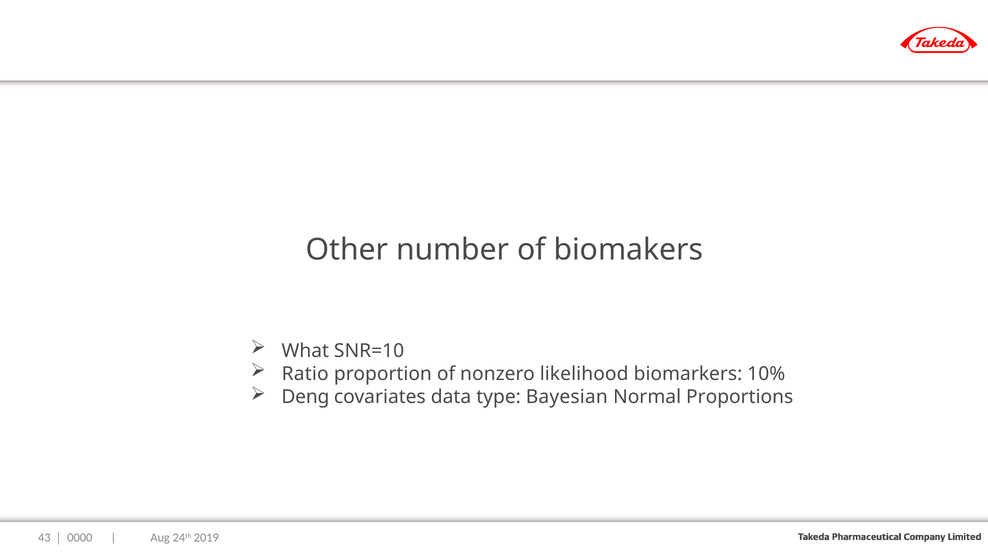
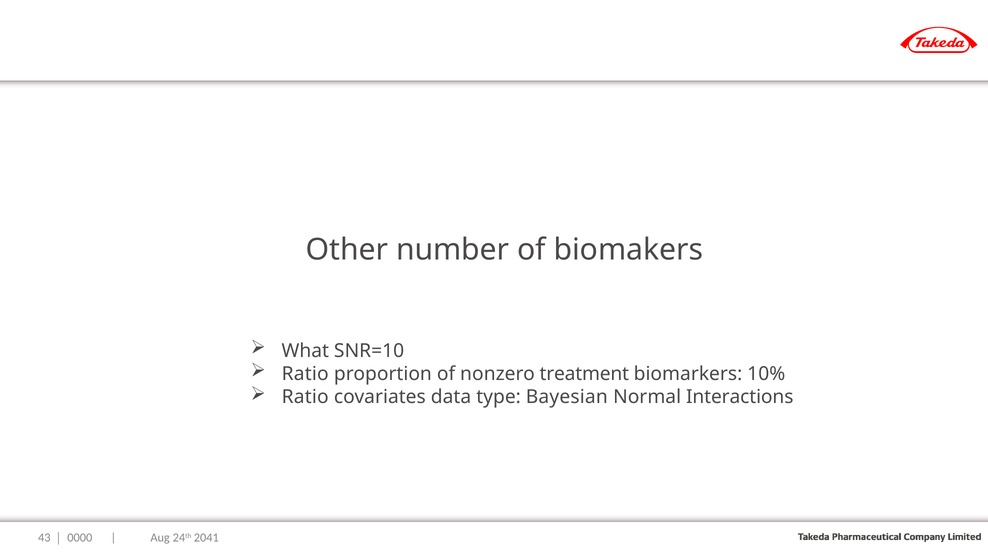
likelihood: likelihood -> treatment (584, 374)
Deng: Deng -> Ratio (305, 397)
Proportions: Proportions -> Interactions (740, 397)
2019: 2019 -> 2041 (206, 538)
